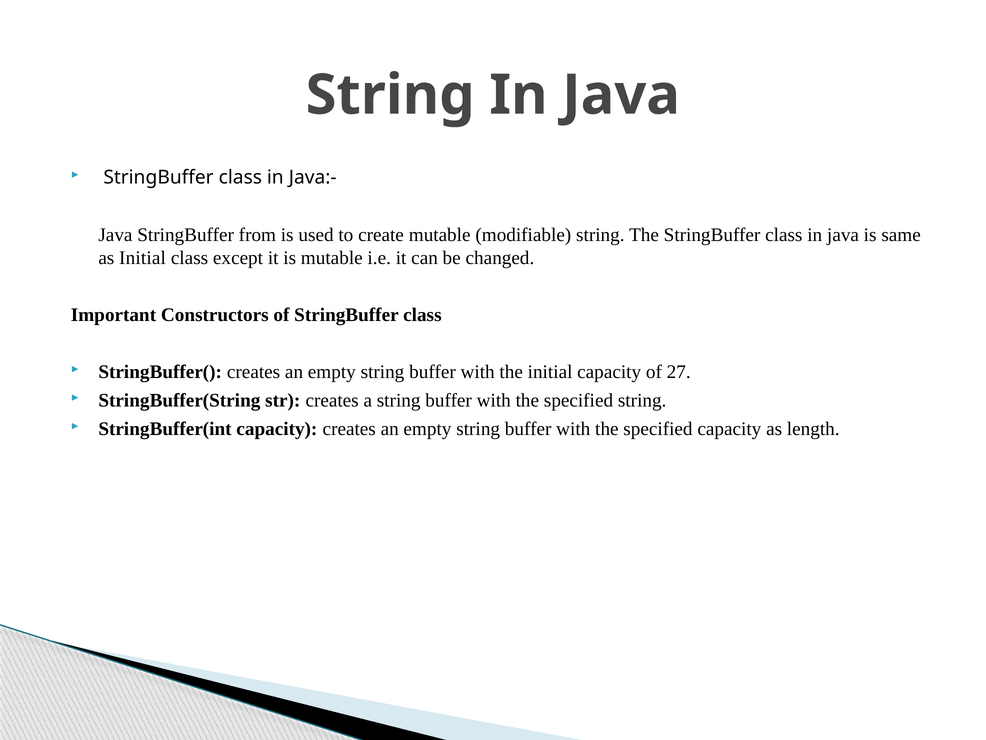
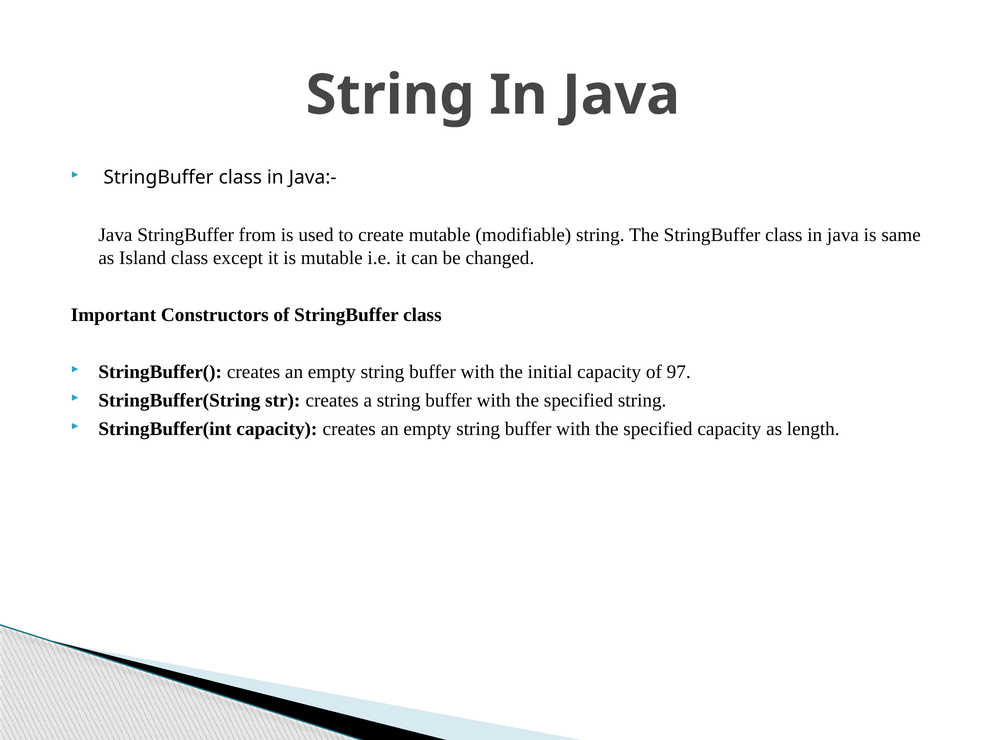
as Initial: Initial -> Island (143, 258)
27: 27 -> 97 (679, 372)
